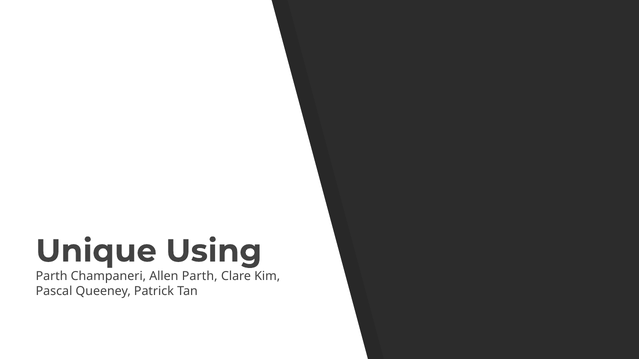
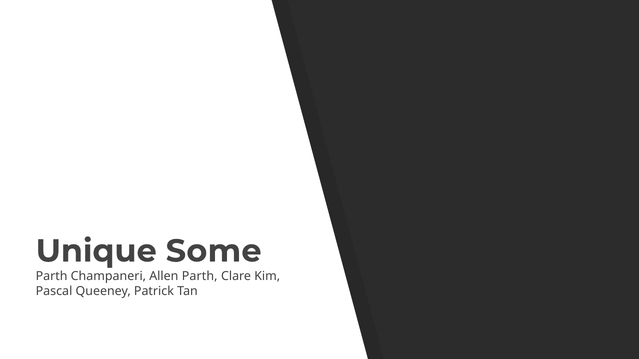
Using: Using -> Some (214, 251)
